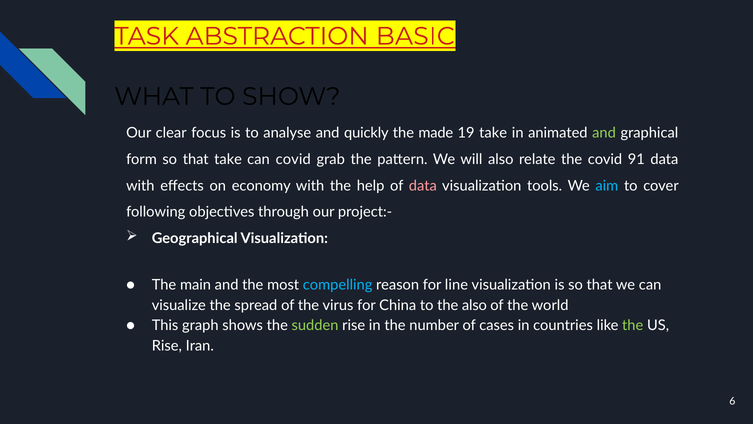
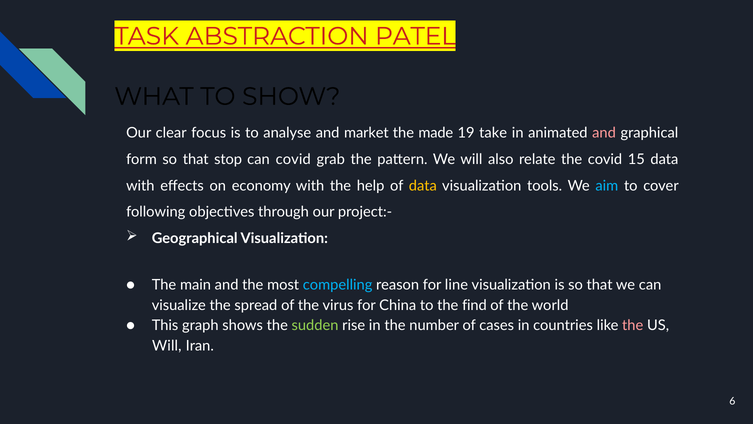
BASIC: BASIC -> PATEL (415, 36)
quickly: quickly -> market (366, 133)
and colour: light green -> pink (604, 133)
that take: take -> stop (228, 159)
91: 91 -> 15 (636, 159)
data colour: pink -> yellow (423, 186)
the also: also -> find (474, 305)
the colour: light green -> pink (633, 325)
Rise: Rise -> Will (167, 345)
